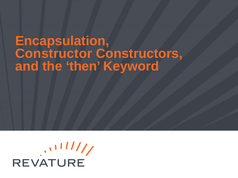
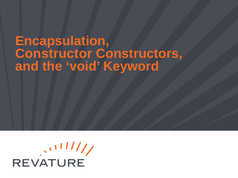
then: then -> void (83, 66)
